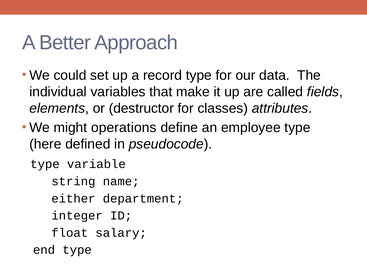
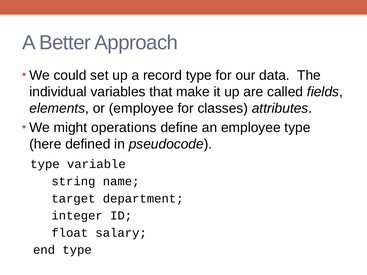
or destructor: destructor -> employee (141, 108)
either: either -> target (73, 199)
